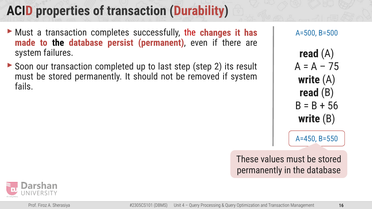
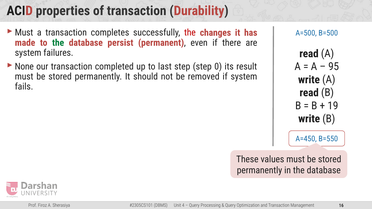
the colour: black -> green (58, 43)
Soon: Soon -> None (24, 67)
2: 2 -> 0 (218, 67)
75: 75 -> 95 (334, 67)
56: 56 -> 19 (333, 106)
